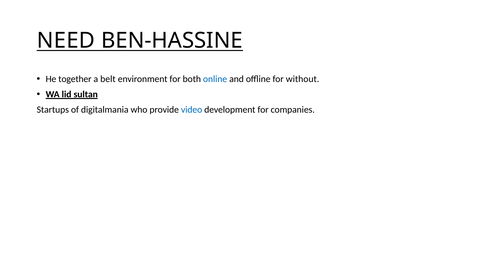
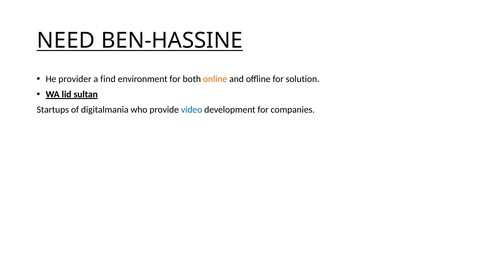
together: together -> provider (75, 79)
belt: belt -> find (108, 79)
online colour: blue -> orange (215, 79)
without: without -> solution (303, 79)
